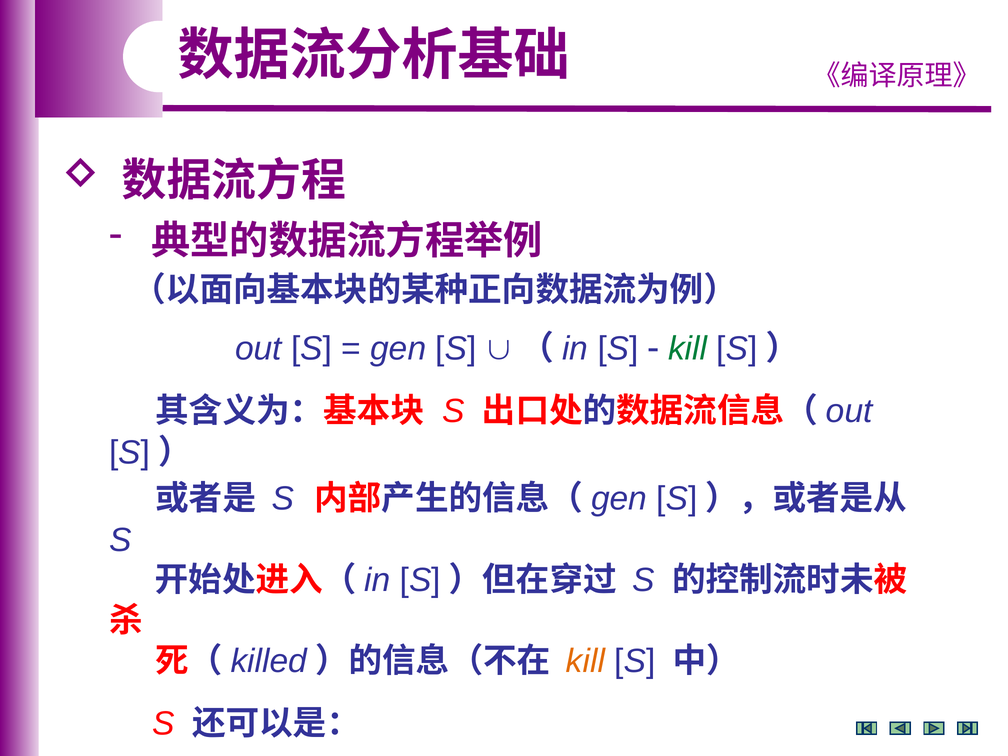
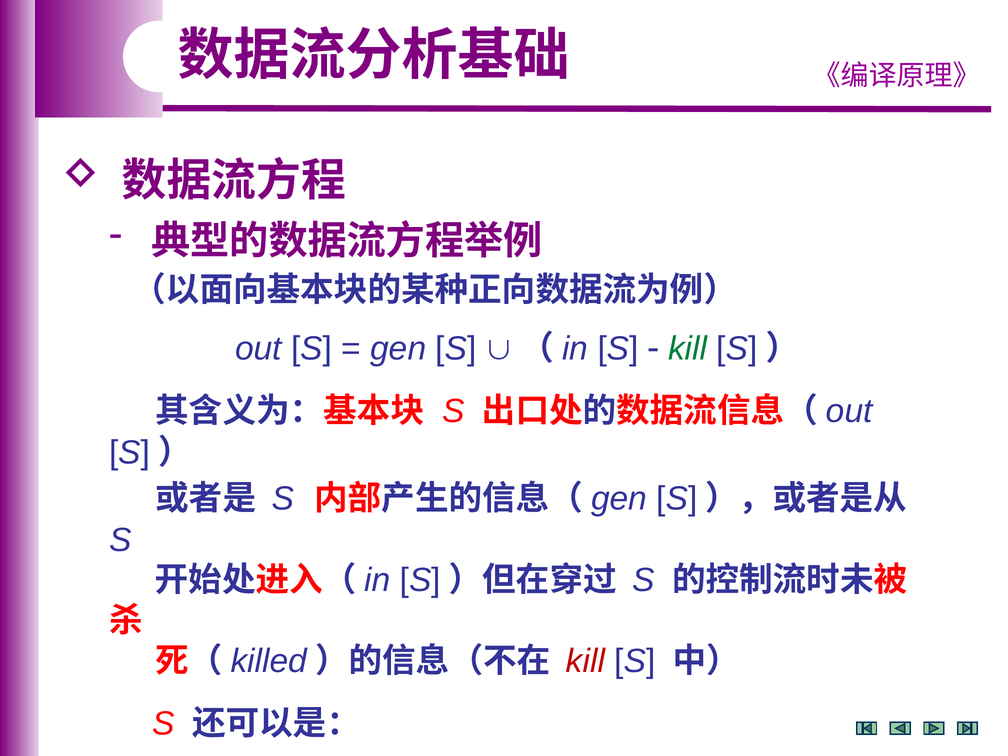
kill colour: orange -> red (585, 661)
